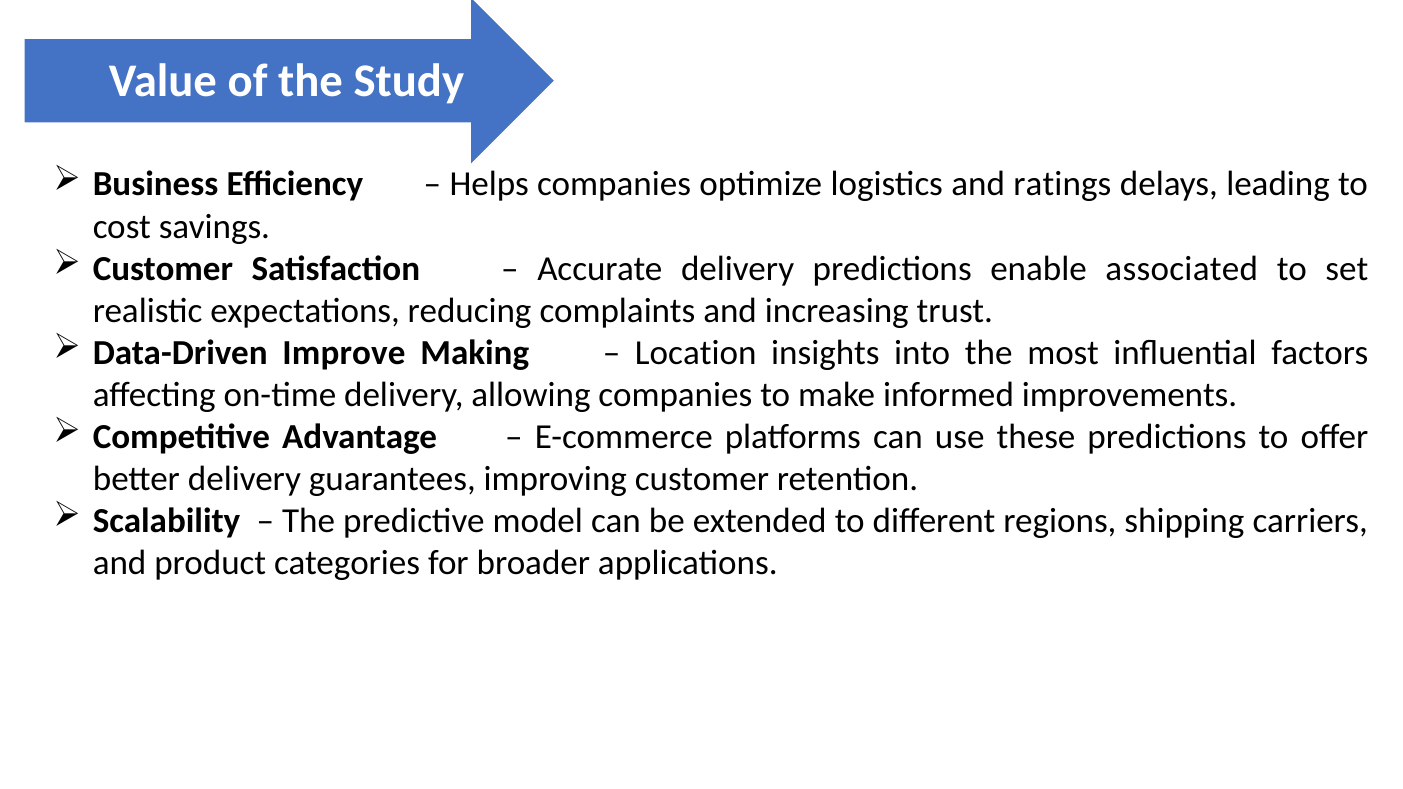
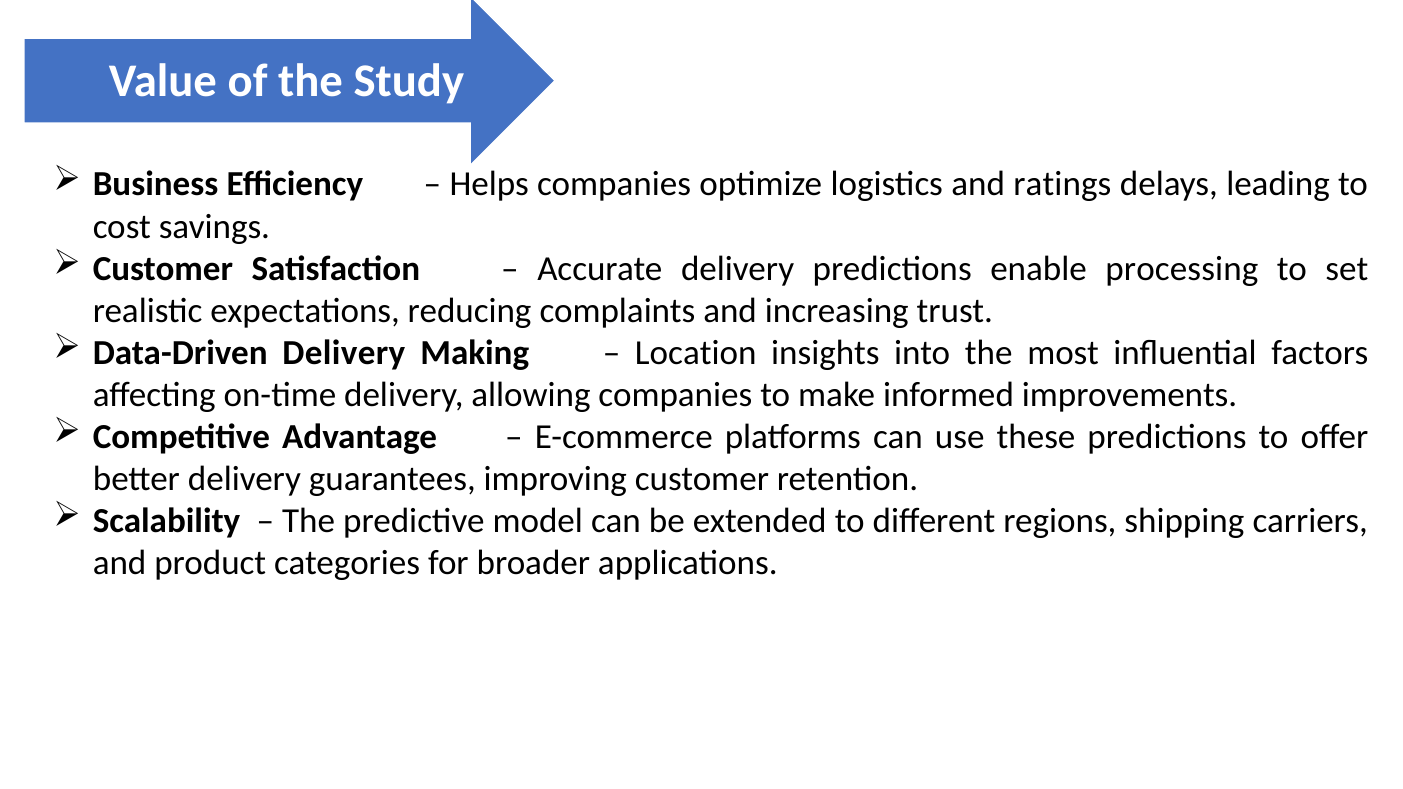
associated: associated -> processing (1182, 269)
Data-Driven Improve: Improve -> Delivery (344, 353)
